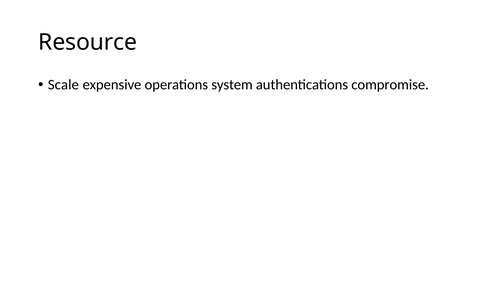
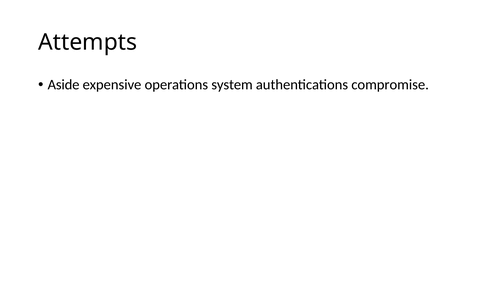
Resource: Resource -> Attempts (88, 42)
Scale: Scale -> Aside (64, 85)
